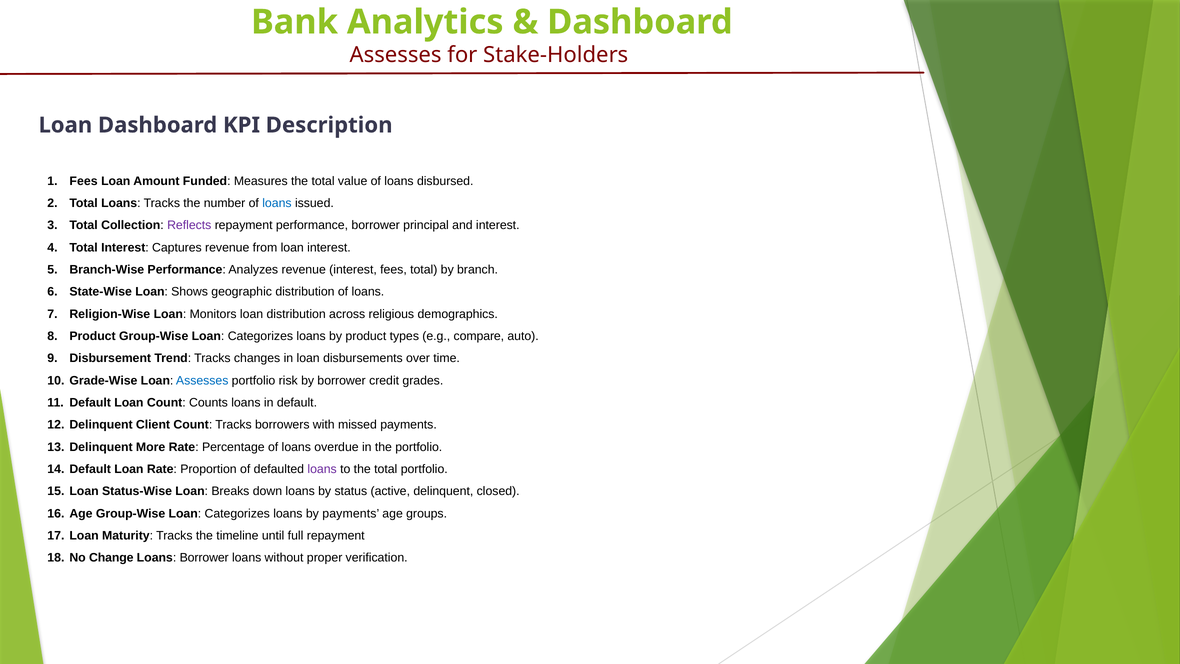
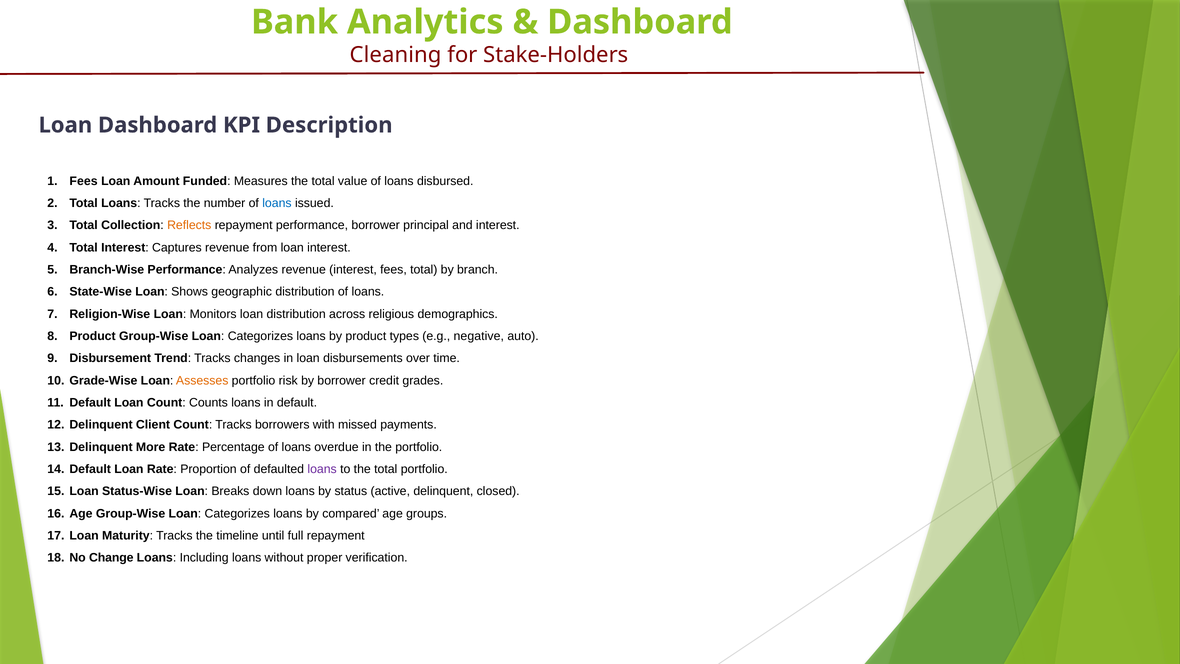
Assesses: Assesses -> Cleaning (396, 55)
Reflects colour: purple -> orange (189, 225)
compare: compare -> negative (479, 336)
Assesses colour: blue -> orange (202, 380)
by payments: payments -> compared (351, 513)
Loans Borrower: Borrower -> Including (204, 558)
